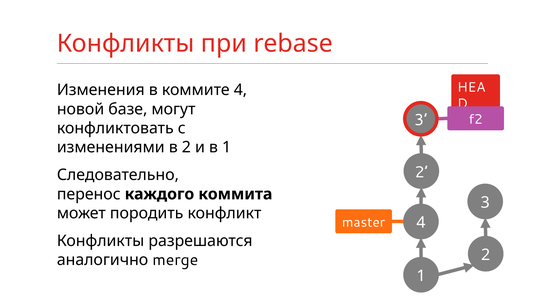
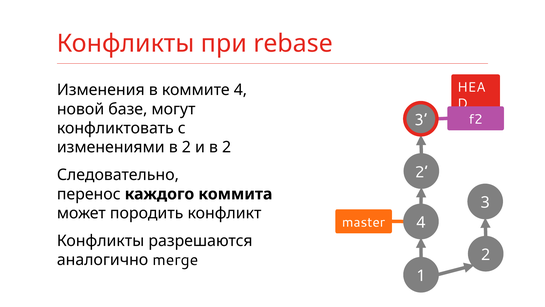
и в 1: 1 -> 2 (227, 147)
